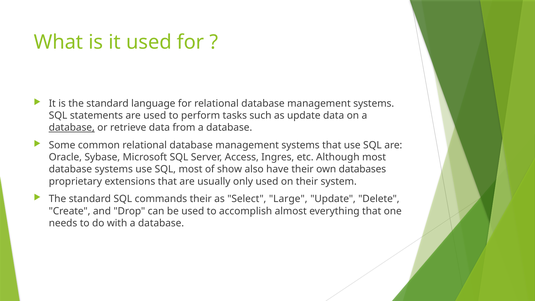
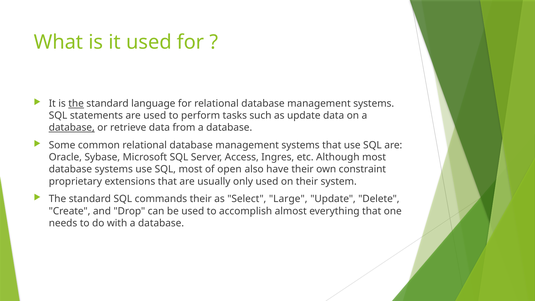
the underline: none -> present (76, 104)
show: show -> open (229, 169)
databases: databases -> constraint (362, 169)
